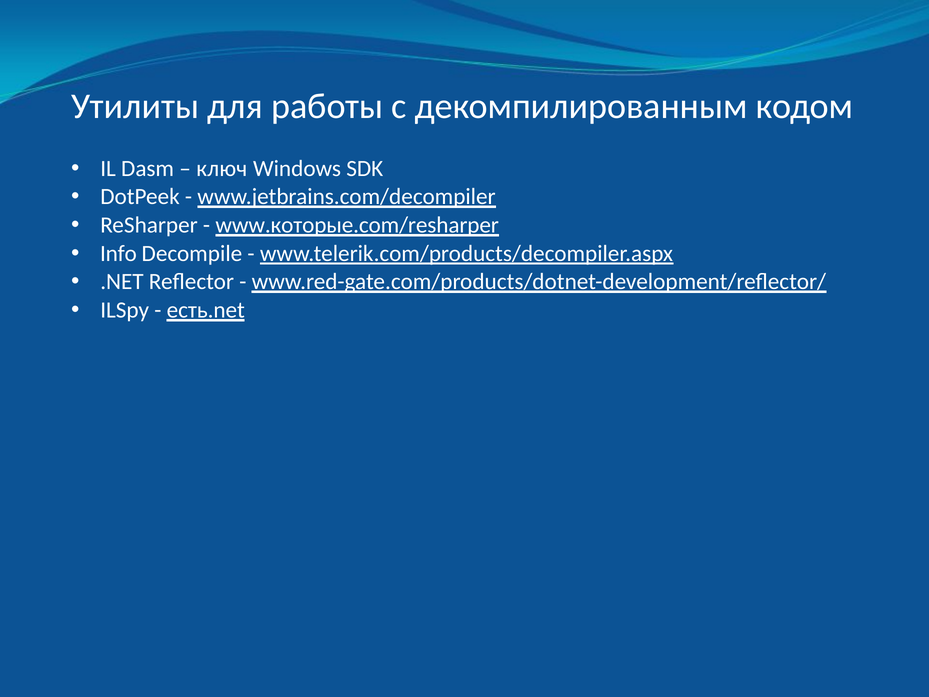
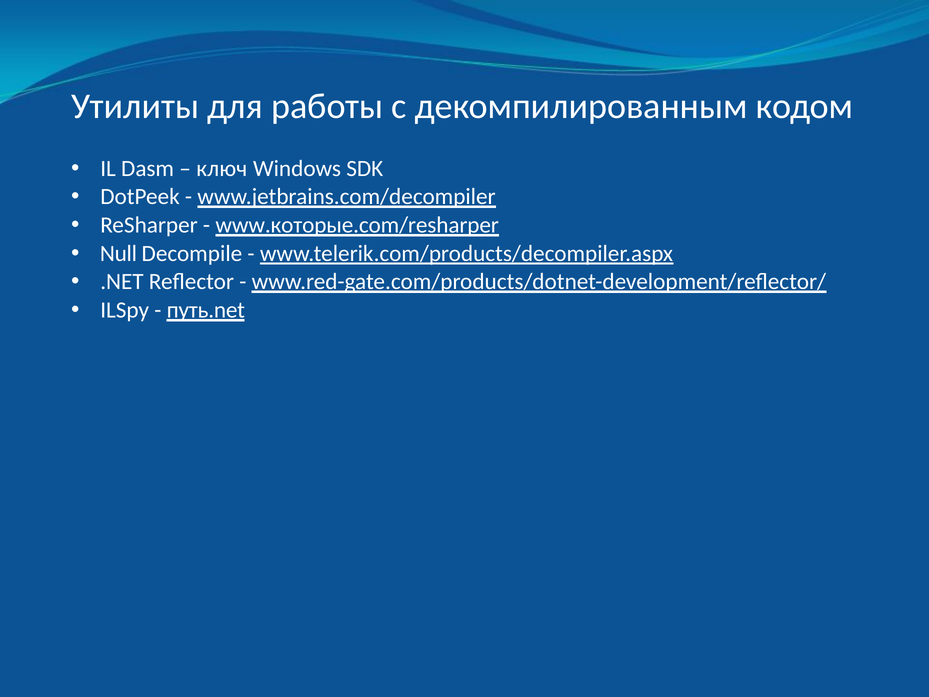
Info: Info -> Null (118, 253)
есть.net: есть.net -> путь.net (206, 310)
